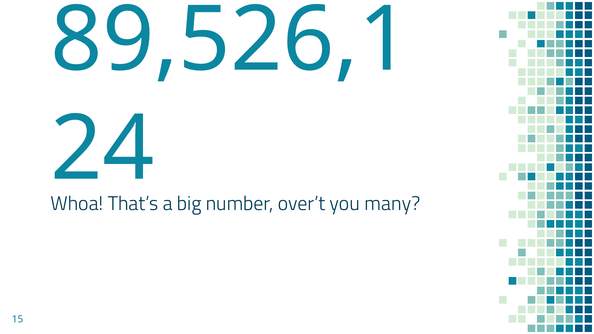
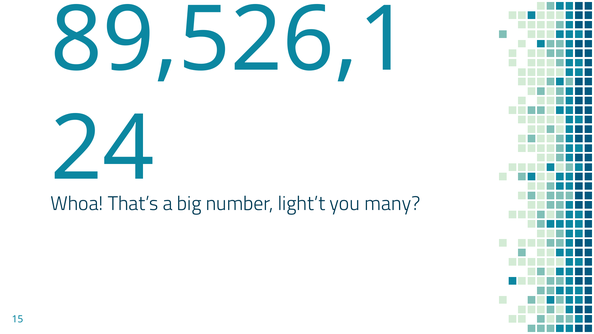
over’t: over’t -> light’t (301, 204)
